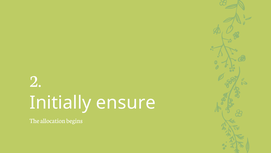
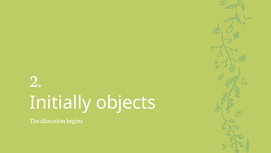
ensure: ensure -> objects (126, 102)
